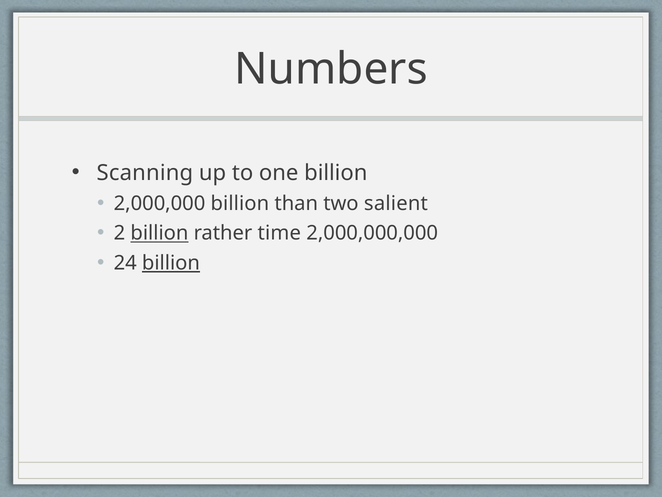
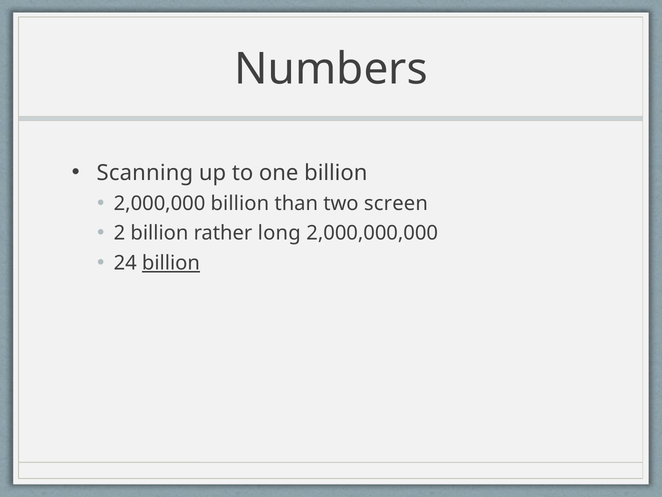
salient: salient -> screen (396, 203)
billion underline: present -> none (159, 233)
time: time -> long (279, 233)
